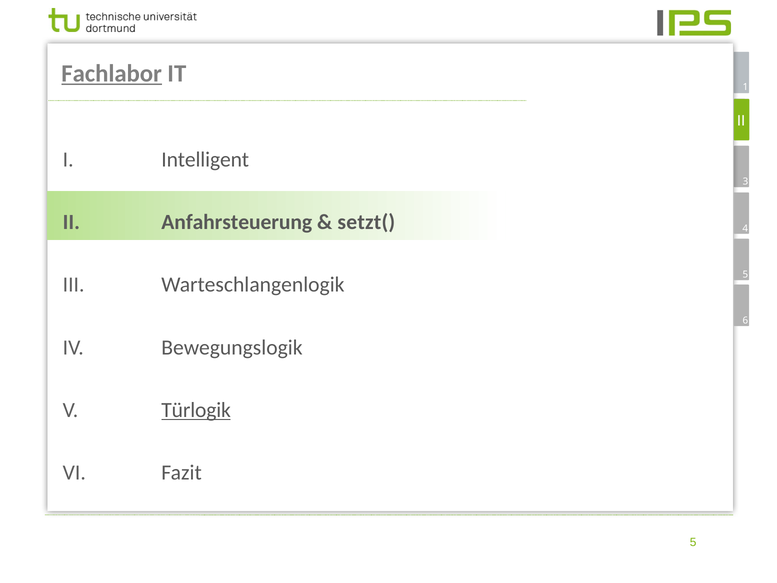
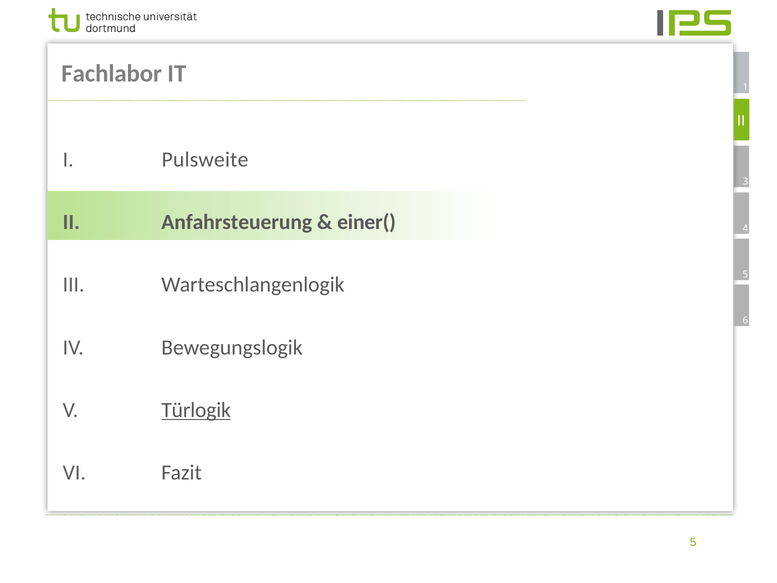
Fachlabor underline: present -> none (112, 74)
Intelligent: Intelligent -> Pulsweite (205, 159)
setzt(: setzt( -> einer( (367, 222)
